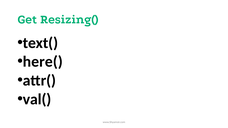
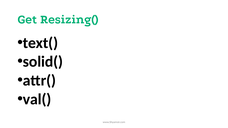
here(: here( -> solid( (43, 62)
